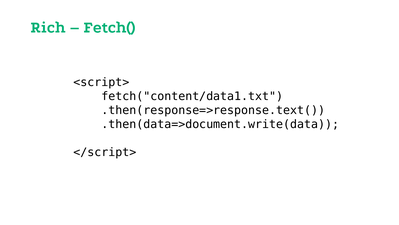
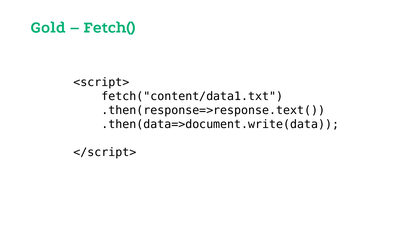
Rich: Rich -> Gold (48, 27)
